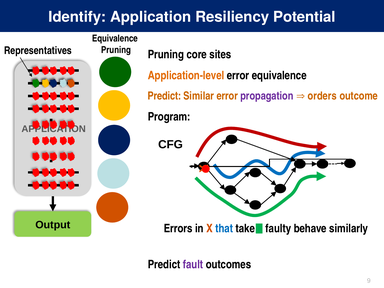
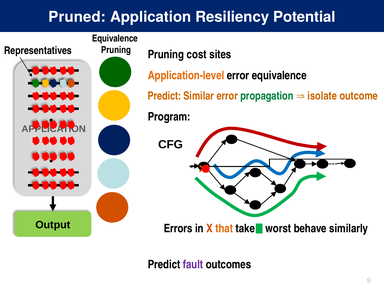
Identify: Identify -> Pruned (77, 17)
core: core -> cost (197, 54)
propagation colour: purple -> green (267, 96)
orders: orders -> isolate (322, 96)
that colour: blue -> orange (224, 228)
faulty: faulty -> worst (278, 228)
